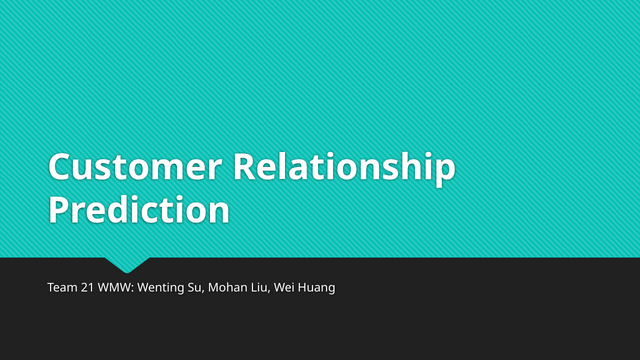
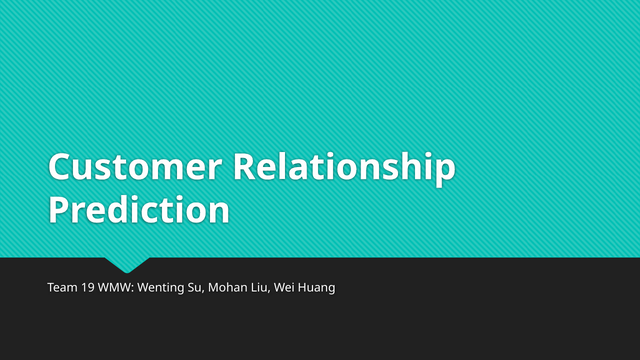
21: 21 -> 19 (88, 288)
